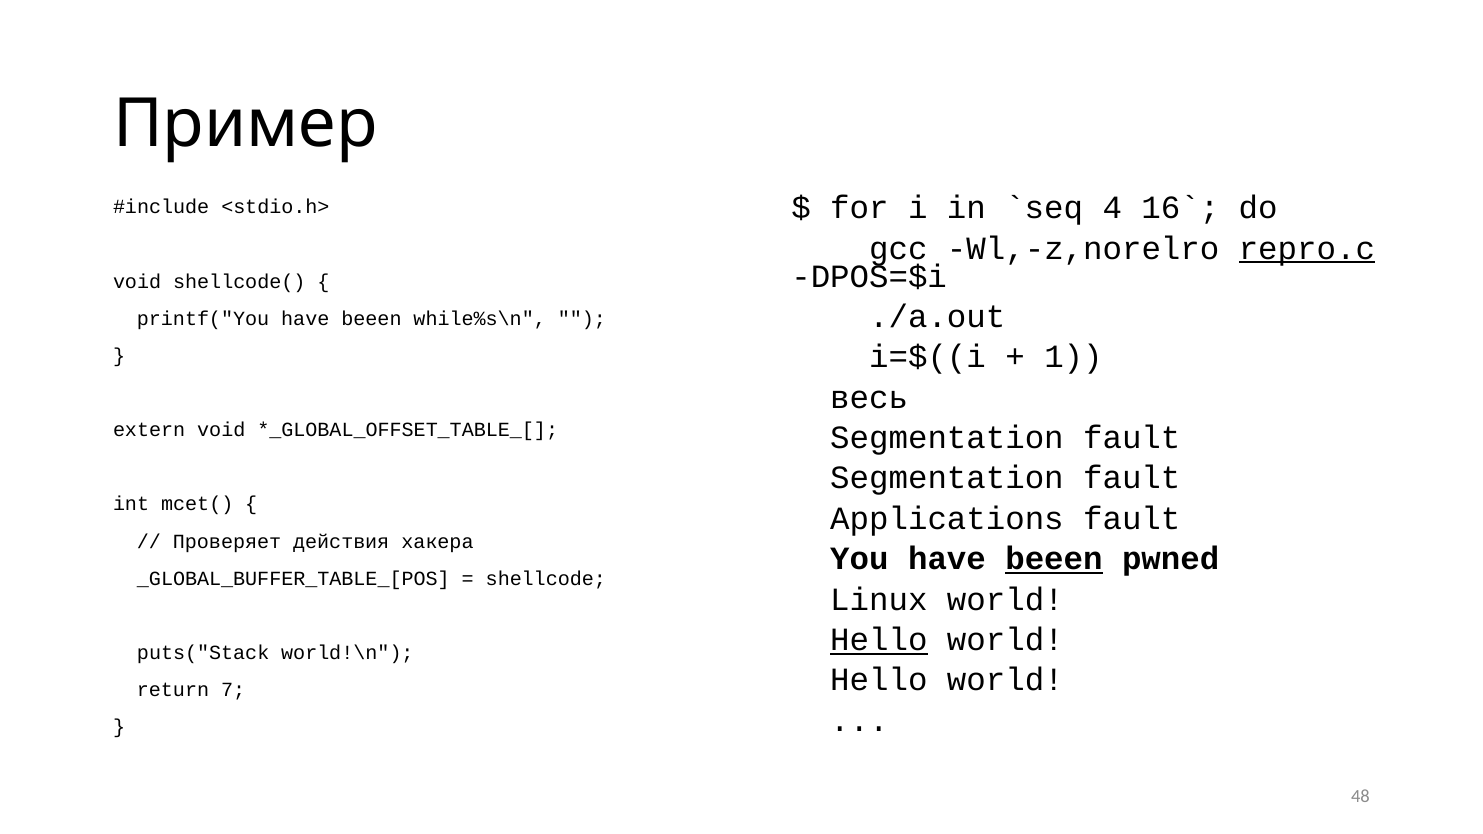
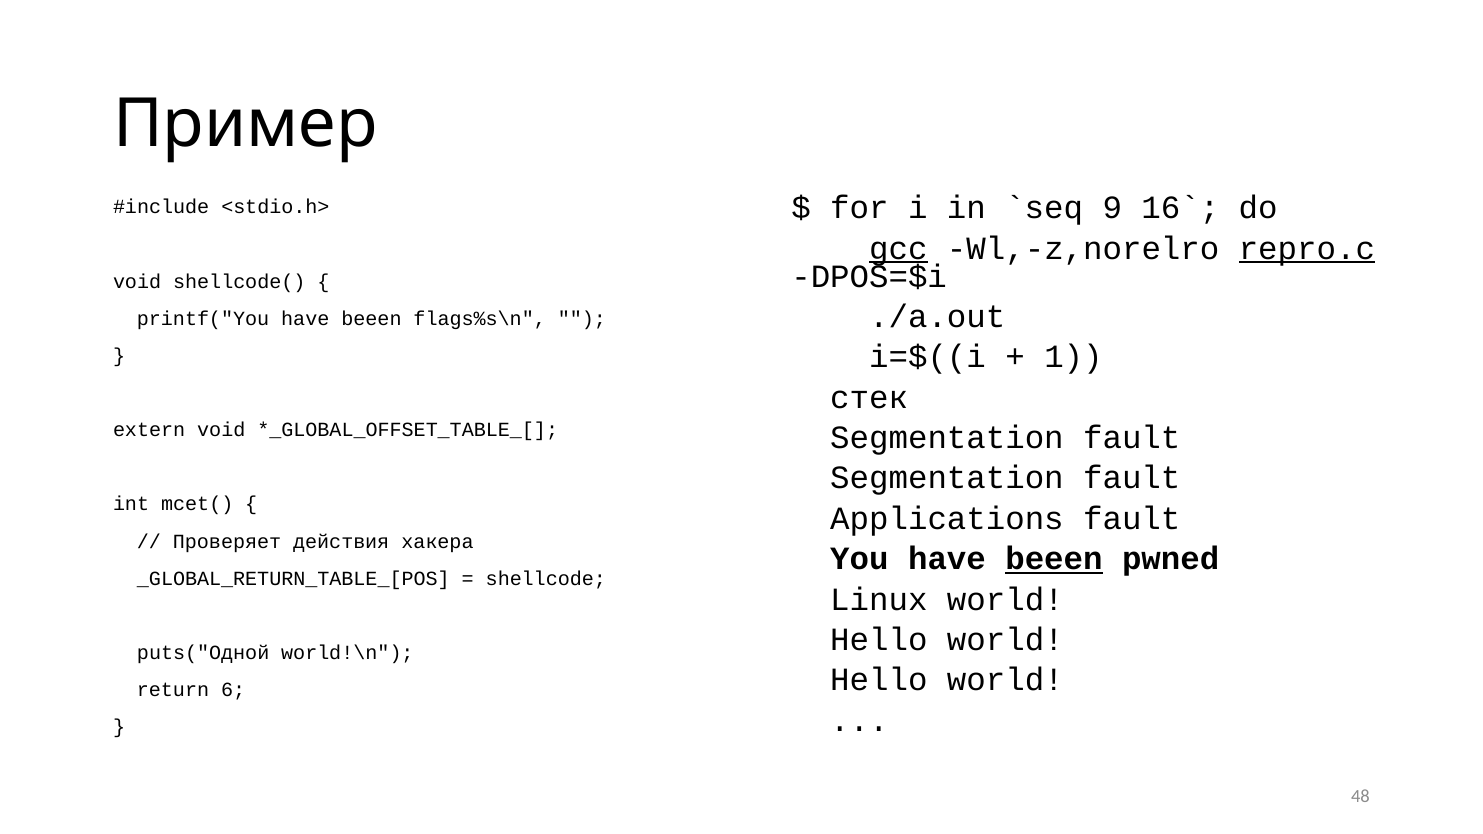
4: 4 -> 9 (1112, 208)
gcc underline: none -> present (898, 248)
while%s\n: while%s\n -> flags%s\n (480, 319)
весь: весь -> стек (869, 398)
_GLOBAL_BUFFER_TABLE_[POS: _GLOBAL_BUFFER_TABLE_[POS -> _GLOBAL_RETURN_TABLE_[POS (293, 579)
Hello underline: present -> none (879, 640)
puts("Stack: puts("Stack -> puts("Одной (203, 653)
7: 7 -> 6 (233, 690)
